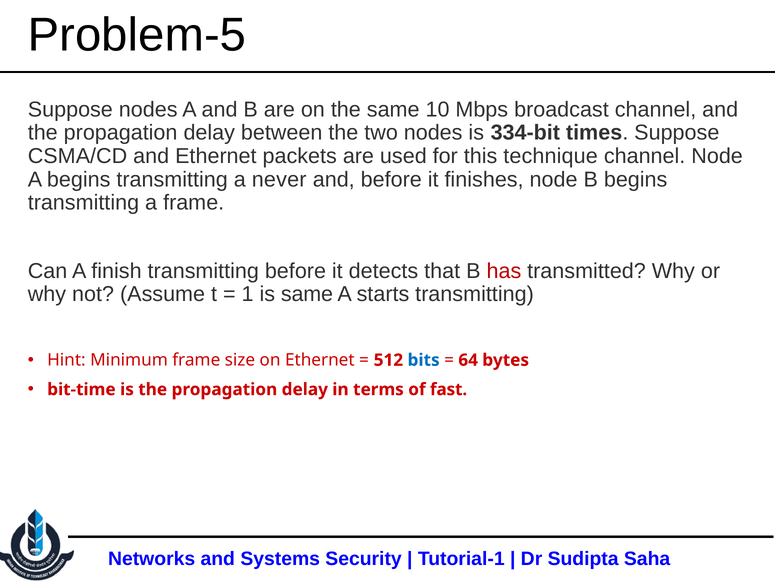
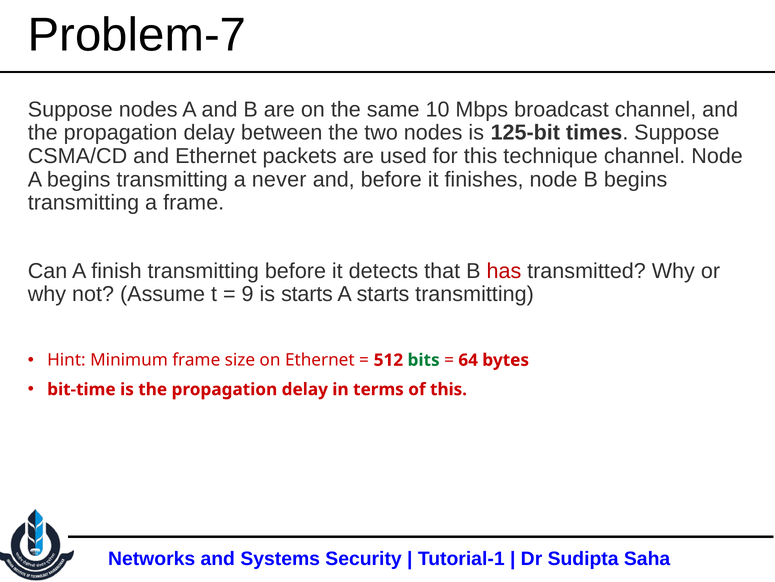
Problem-5: Problem-5 -> Problem-7 (137, 35)
334-bit: 334-bit -> 125-bit (525, 133)
1: 1 -> 9 (248, 294)
is same: same -> starts (307, 294)
bits colour: blue -> green (424, 360)
of fast: fast -> this (449, 389)
